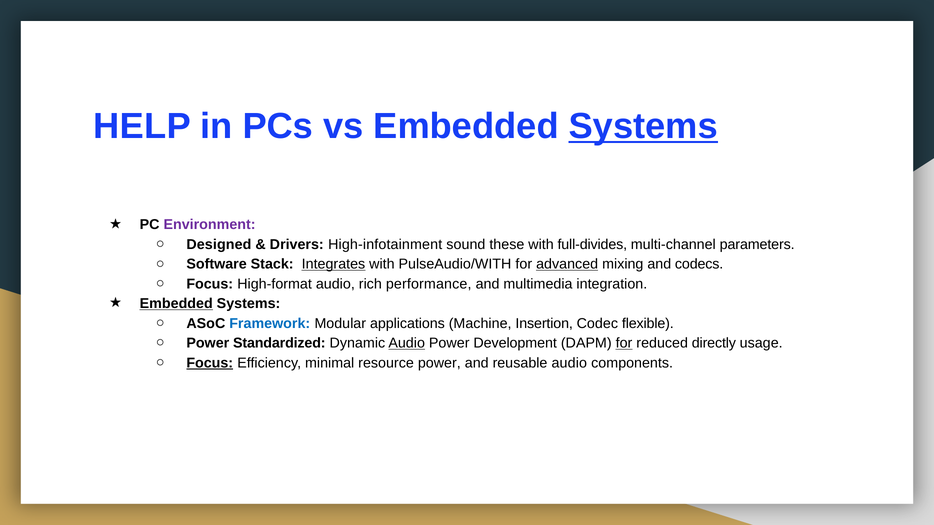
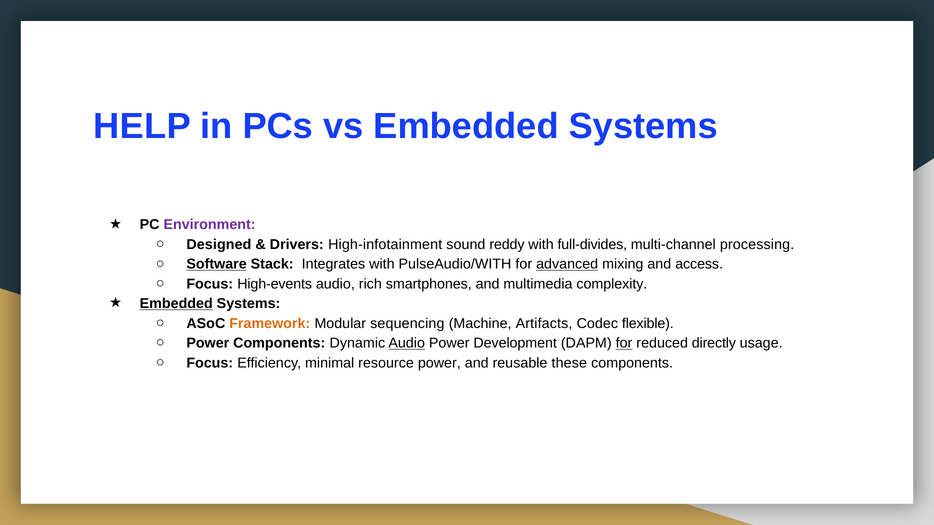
Systems underline: present -> none (643, 126)
these: these -> reddy (507, 245)
parameters: parameters -> processing (757, 245)
Software underline: none -> present (217, 264)
Integrates underline: present -> none (333, 264)
codecs: codecs -> access (699, 264)
High-format: High-format -> High-events (275, 284)
performance: performance -> smartphones (429, 284)
integration: integration -> complexity (612, 284)
Framework colour: blue -> orange (270, 324)
applications: applications -> sequencing (407, 324)
Insertion: Insertion -> Artifacts (544, 324)
Power Standardized: Standardized -> Components (279, 343)
Focus underline: present -> none (210, 363)
reusable audio: audio -> these (569, 363)
